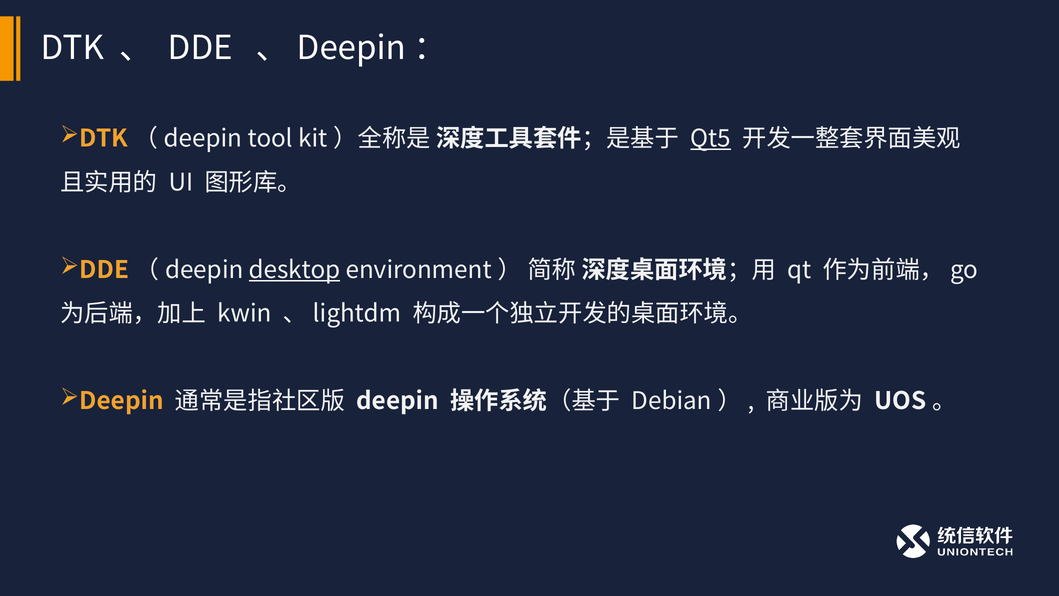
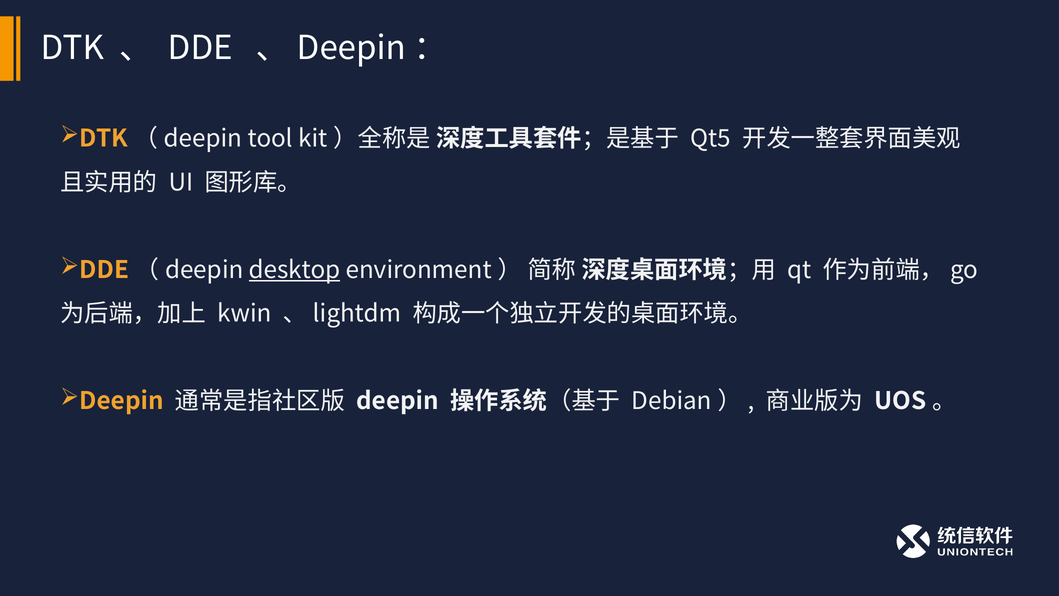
Qt5 underline: present -> none (711, 139)
